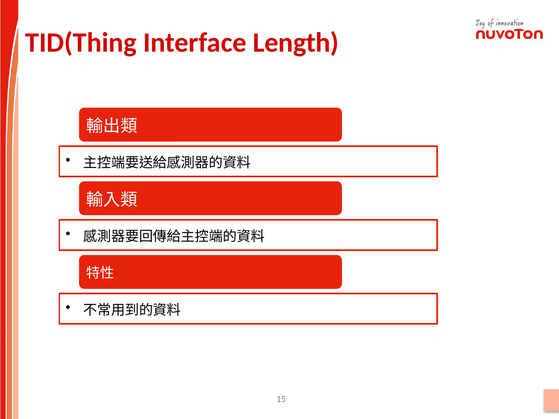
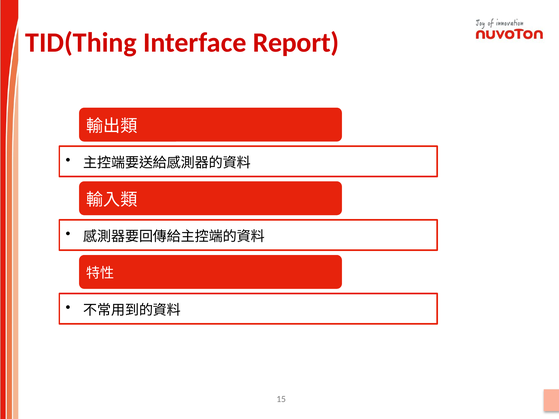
Length: Length -> Report (296, 43)
